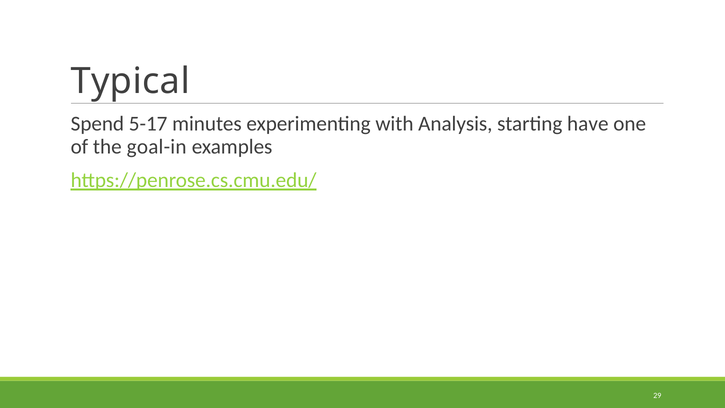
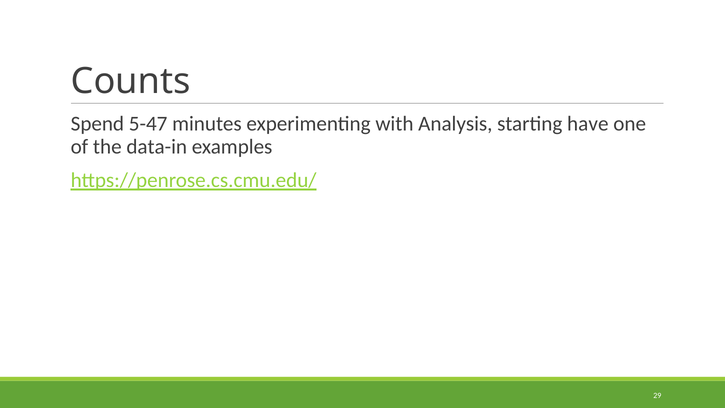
Typical: Typical -> Counts (131, 81)
5-17: 5-17 -> 5-47 (148, 124)
goal-in: goal-in -> data-in (157, 147)
